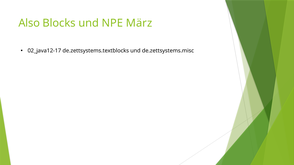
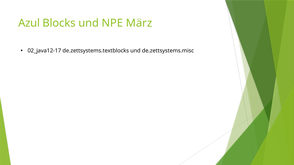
Also: Also -> Azul (29, 23)
